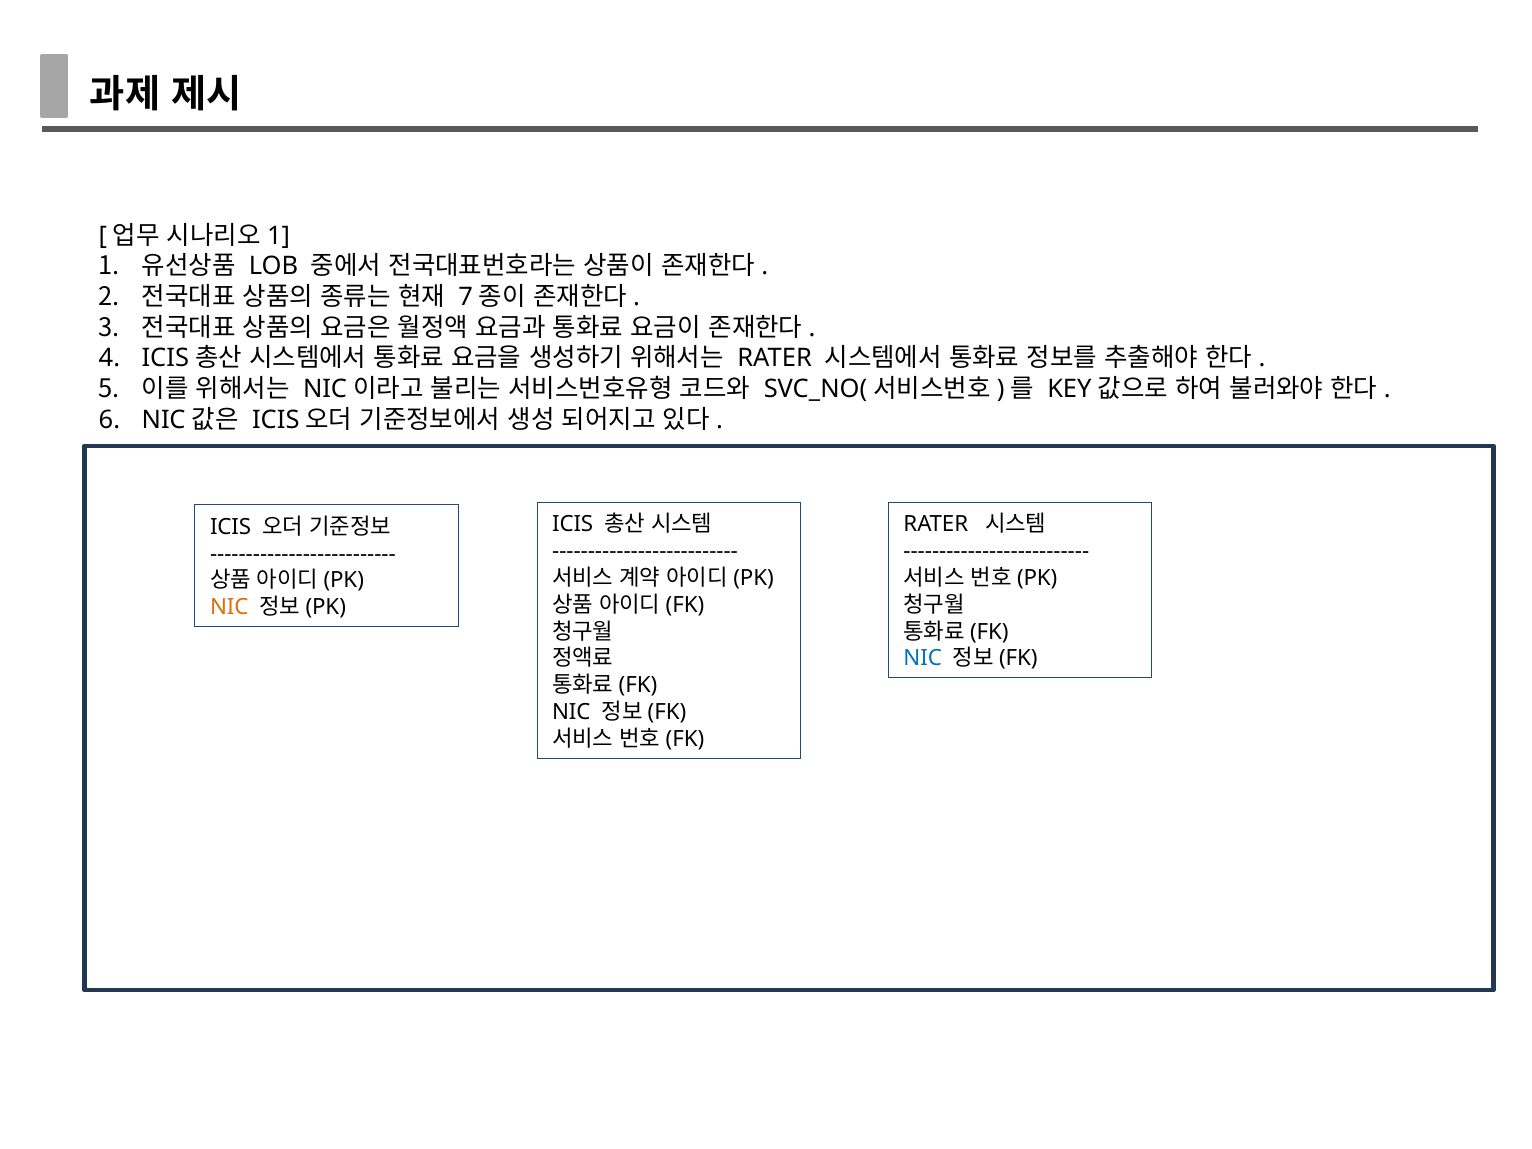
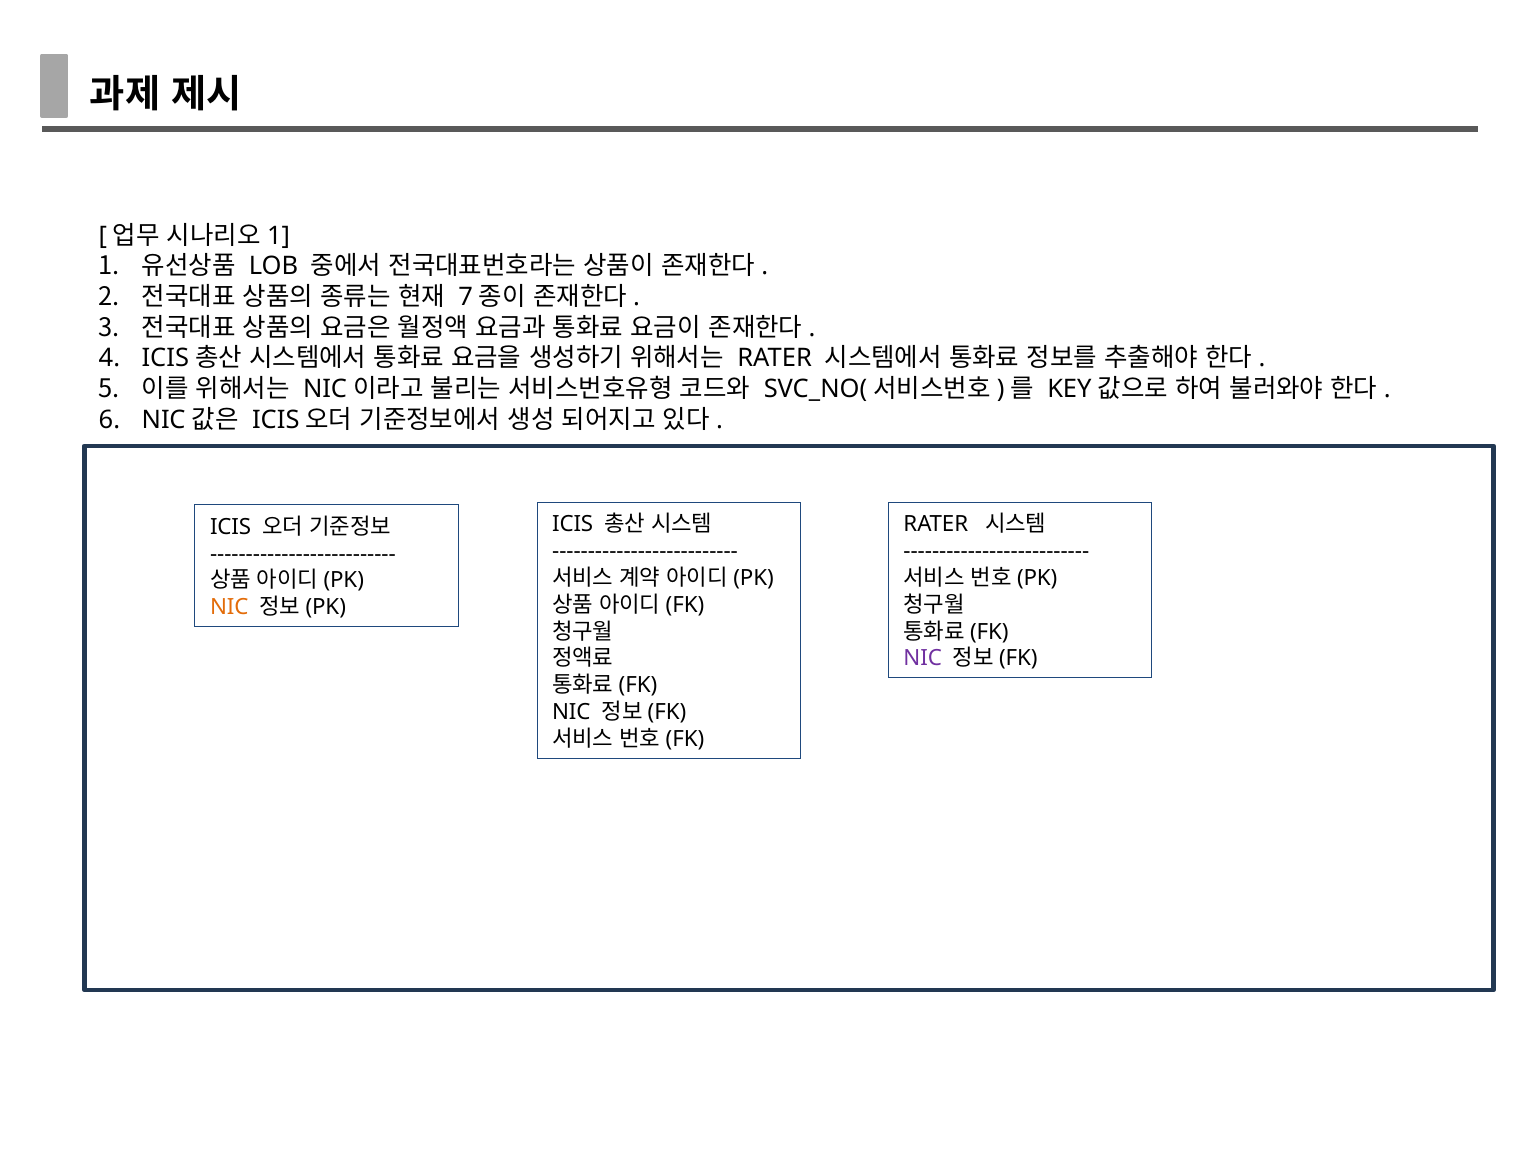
NIC colour: blue -> purple (923, 658)
